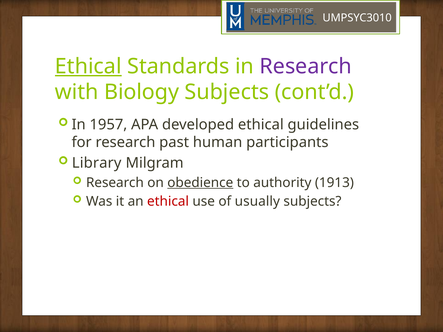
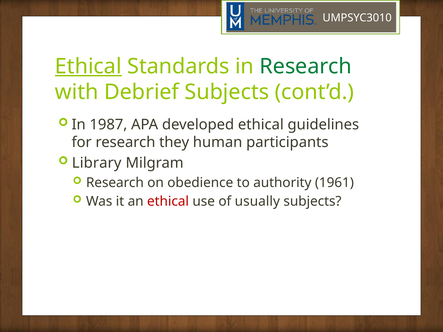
Research colour: purple -> green (306, 66)
Biology: Biology -> Debrief (142, 92)
1957: 1957 -> 1987 (108, 125)
past: past -> they (174, 142)
obedience underline: present -> none (200, 183)
1913: 1913 -> 1961 (334, 183)
